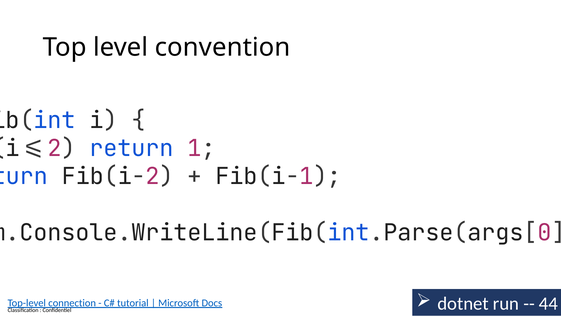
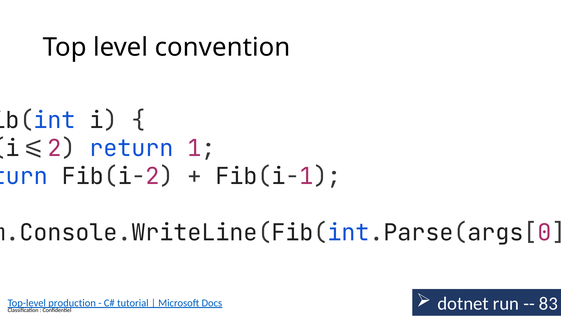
44: 44 -> 83 (548, 303)
connection: connection -> production (72, 303)
